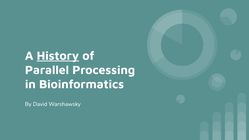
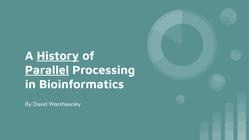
Parallel underline: none -> present (47, 70)
